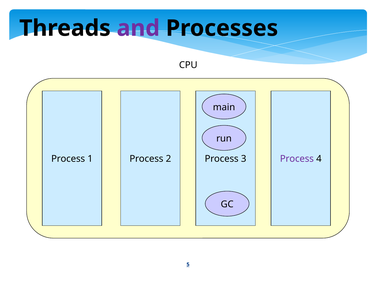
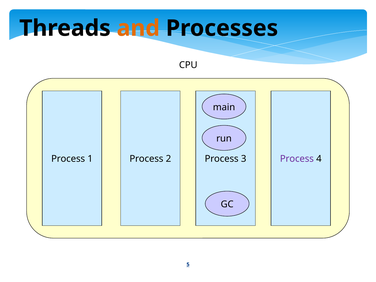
and colour: purple -> orange (138, 28)
